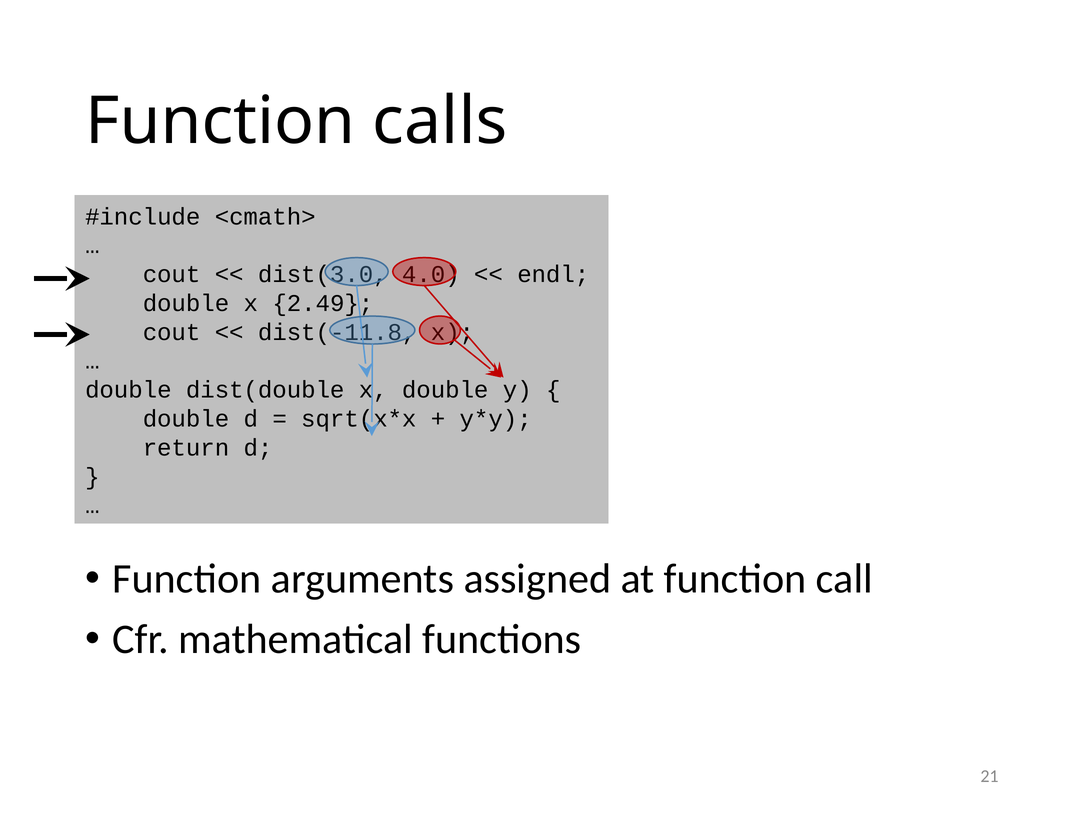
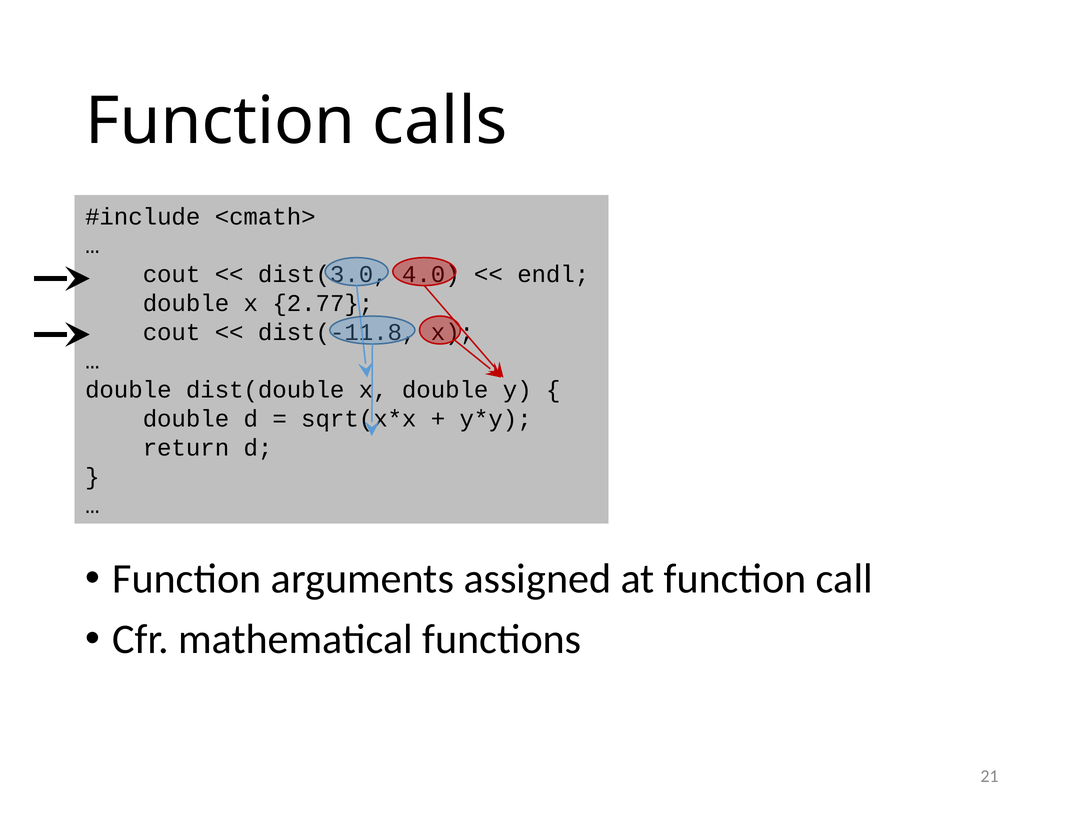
2.49: 2.49 -> 2.77 (323, 303)
